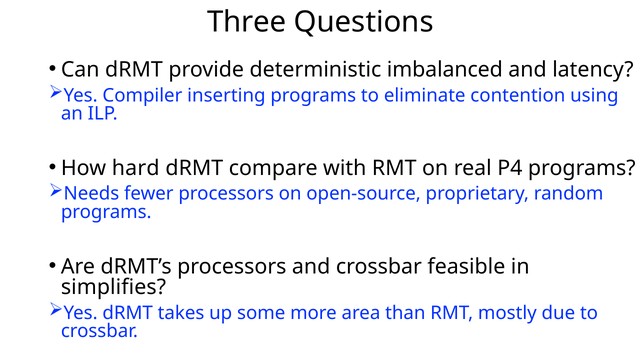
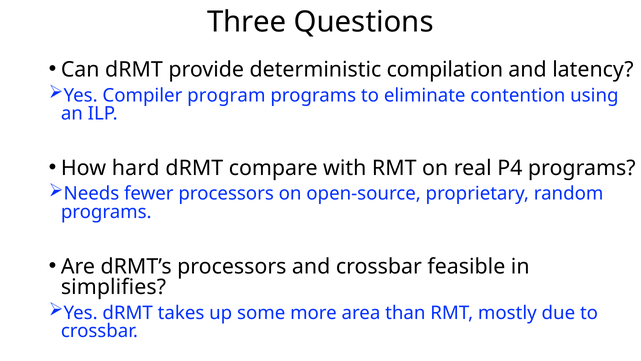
imbalanced: imbalanced -> compilation (445, 70)
inserting: inserting -> program (226, 95)
